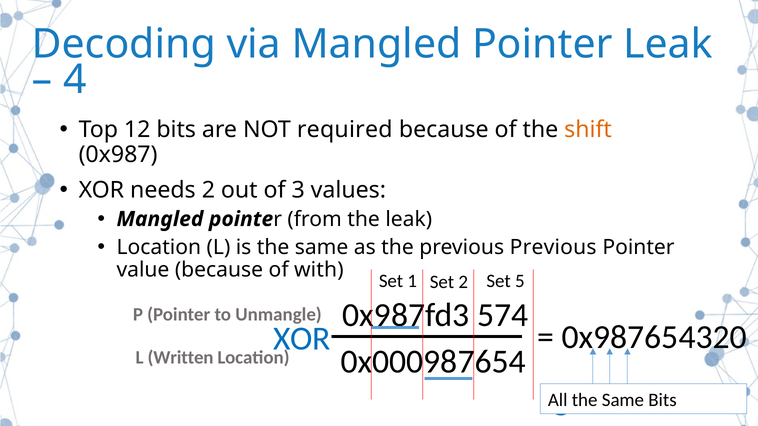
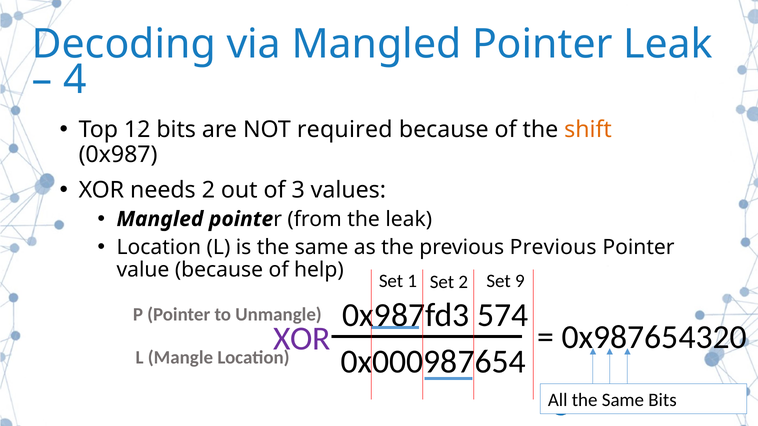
with: with -> help (319, 270)
5: 5 -> 9 (520, 281)
XOR colour: blue -> purple (302, 339)
Written: Written -> Mangle (180, 358)
